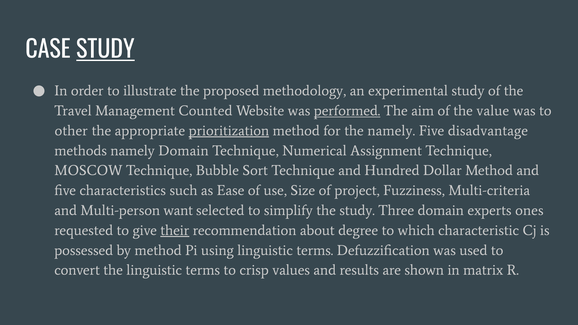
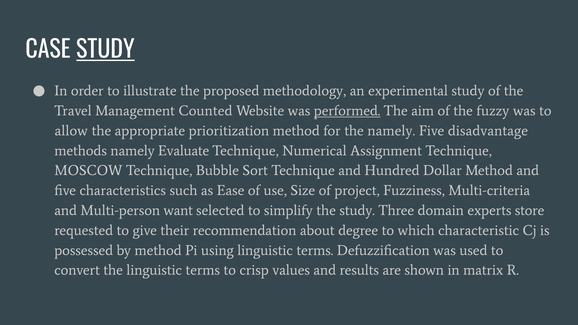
value: value -> fuzzy (493, 111)
other: other -> allow (71, 131)
prioritization underline: present -> none (229, 131)
namely Domain: Domain -> Evaluate (184, 151)
ones: ones -> store (530, 211)
their underline: present -> none (175, 230)
